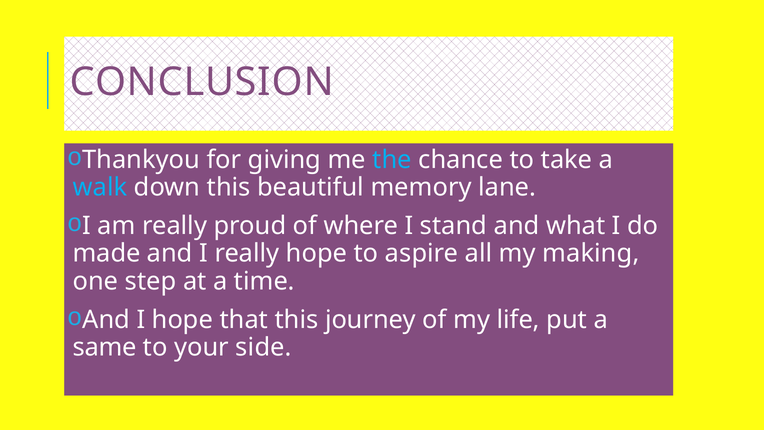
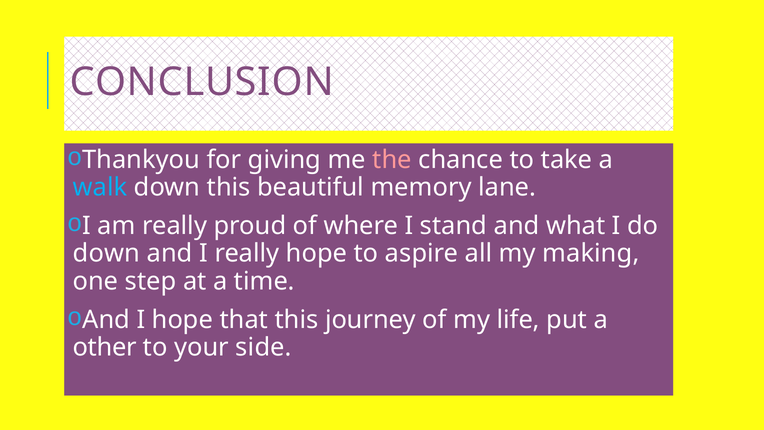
the colour: light blue -> pink (392, 160)
made: made -> down (106, 253)
same: same -> other (105, 347)
